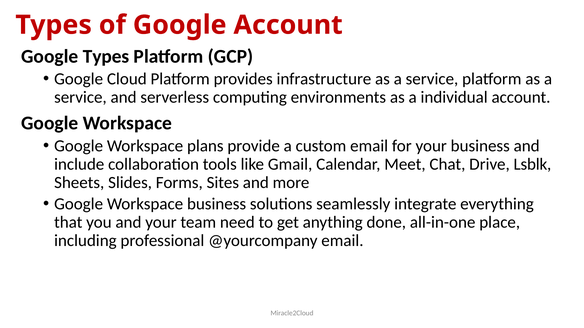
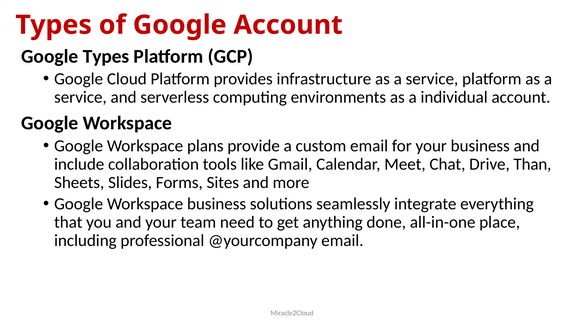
Lsblk: Lsblk -> Than (532, 164)
